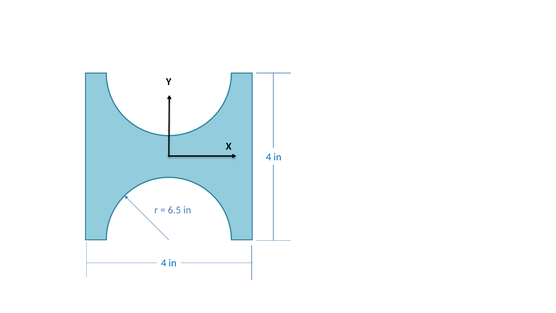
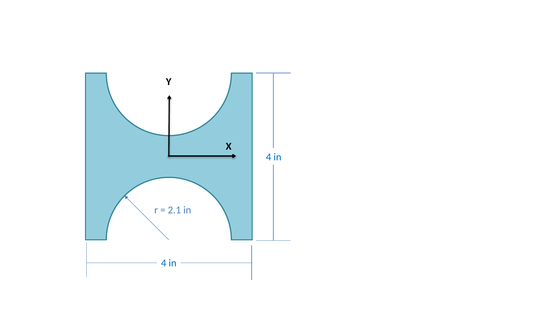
6.5: 6.5 -> 2.1 (174, 210)
